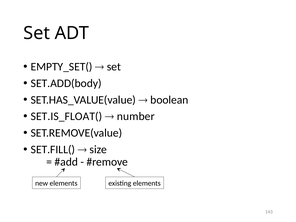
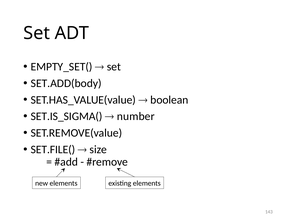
SET.IS_FLOAT(: SET.IS_FLOAT( -> SET.IS_SIGMA( (67, 116)
SET.FILL(: SET.FILL( -> SET.FILE( (53, 149)
